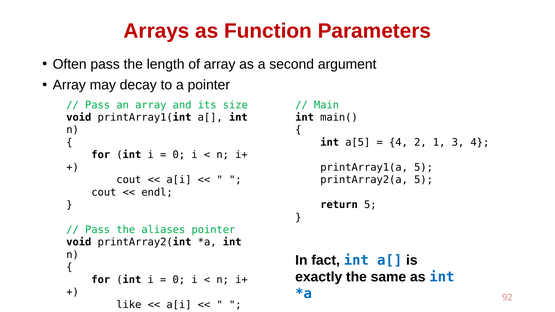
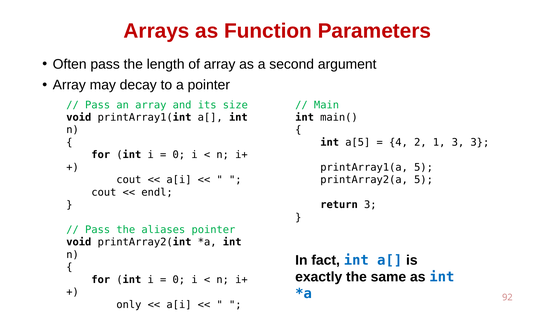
3 4: 4 -> 3 (480, 142)
return 5: 5 -> 3 (370, 205)
like: like -> only (129, 305)
